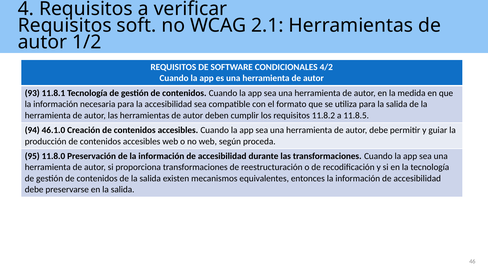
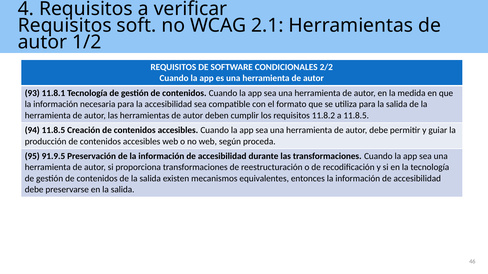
4/2: 4/2 -> 2/2 (326, 67)
94 46.1.0: 46.1.0 -> 11.8.5 (53, 130)
11.8.0: 11.8.0 -> 91.9.5 (53, 156)
